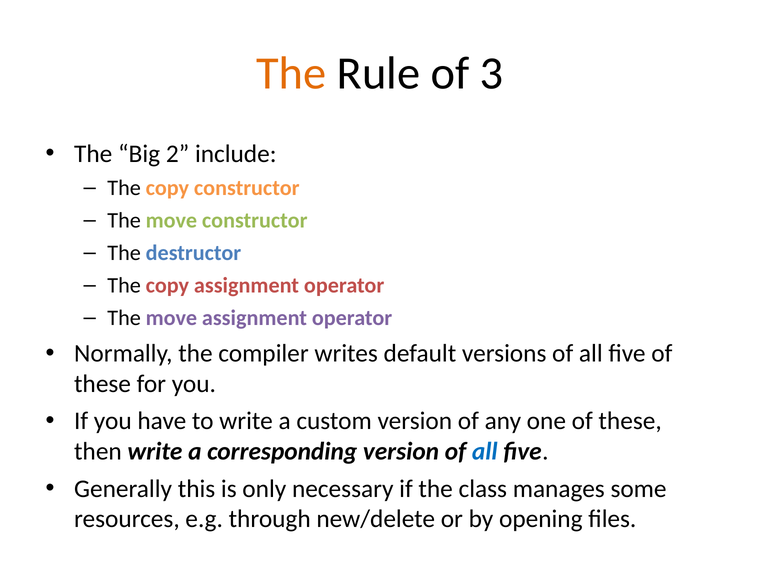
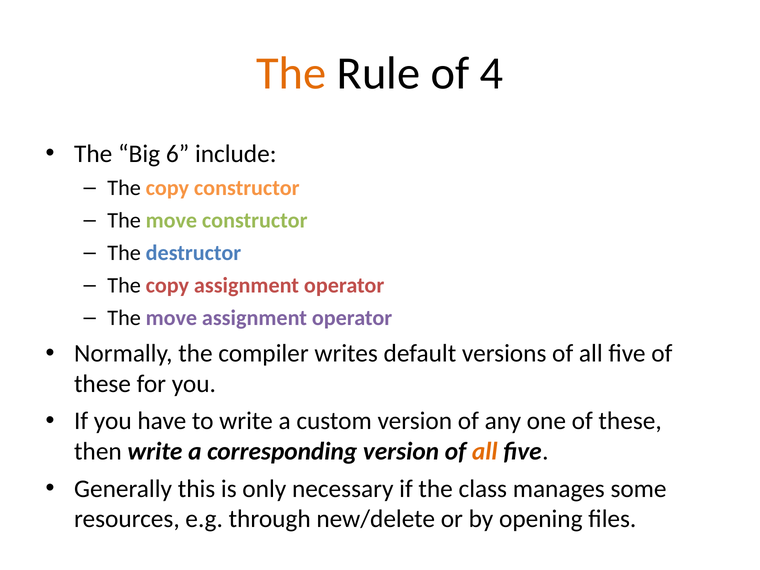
3: 3 -> 4 (492, 74)
2: 2 -> 6 (178, 154)
all colour: blue -> orange (485, 452)
